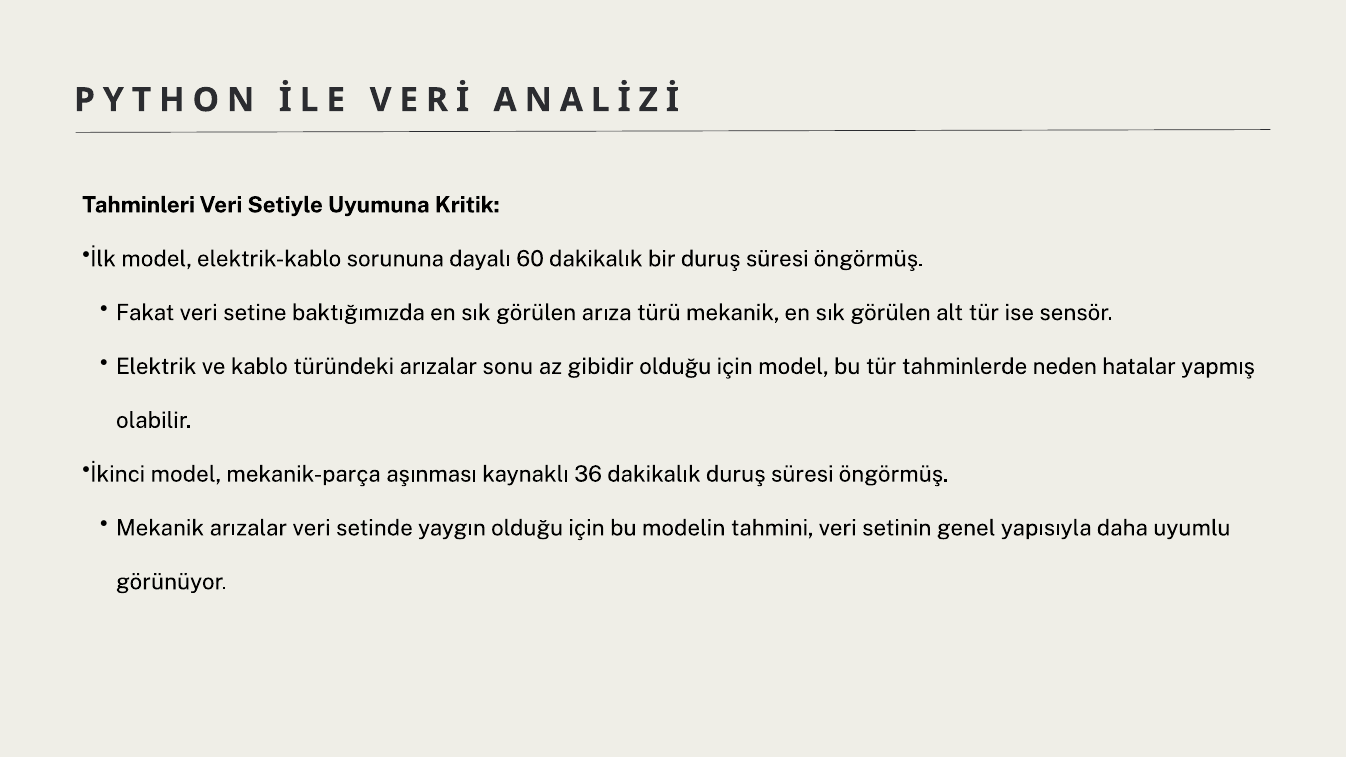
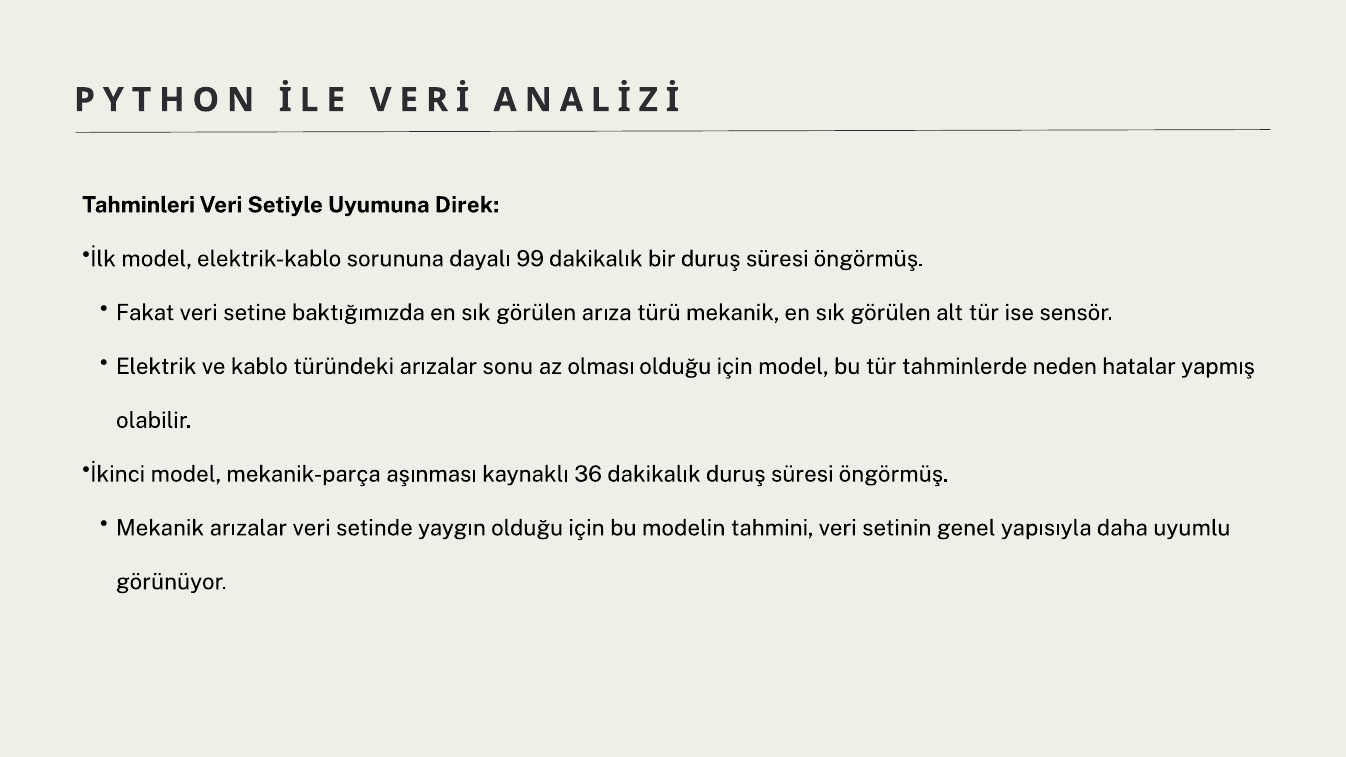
Kritik: Kritik -> Direk (467, 205)
60: 60 -> 99 (530, 259)
gibidir: gibidir -> olması (601, 367)
